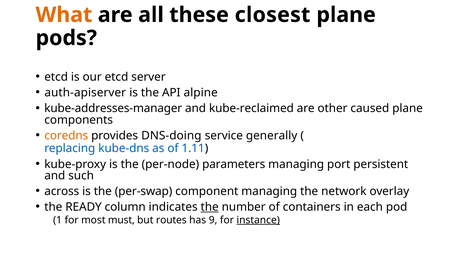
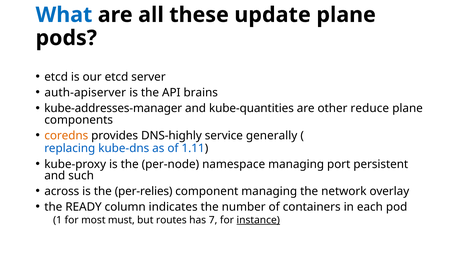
What colour: orange -> blue (64, 15)
closest: closest -> update (273, 15)
alpine: alpine -> brains (201, 93)
kube-reclaimed: kube-reclaimed -> kube-quantities (251, 108)
caused: caused -> reduce (370, 108)
DNS-doing: DNS-doing -> DNS-highly (171, 135)
parameters: parameters -> namespace (234, 164)
per-swap: per-swap -> per-relies (144, 191)
the underline: present -> none (210, 207)
9: 9 -> 7 (213, 220)
